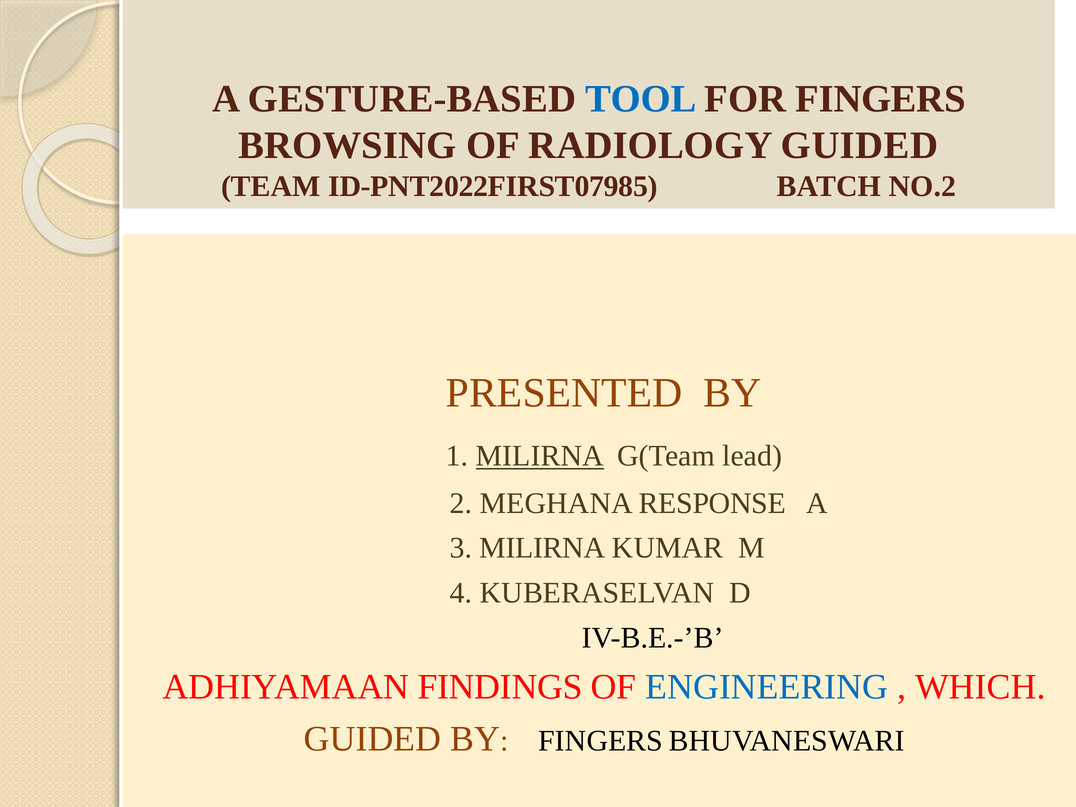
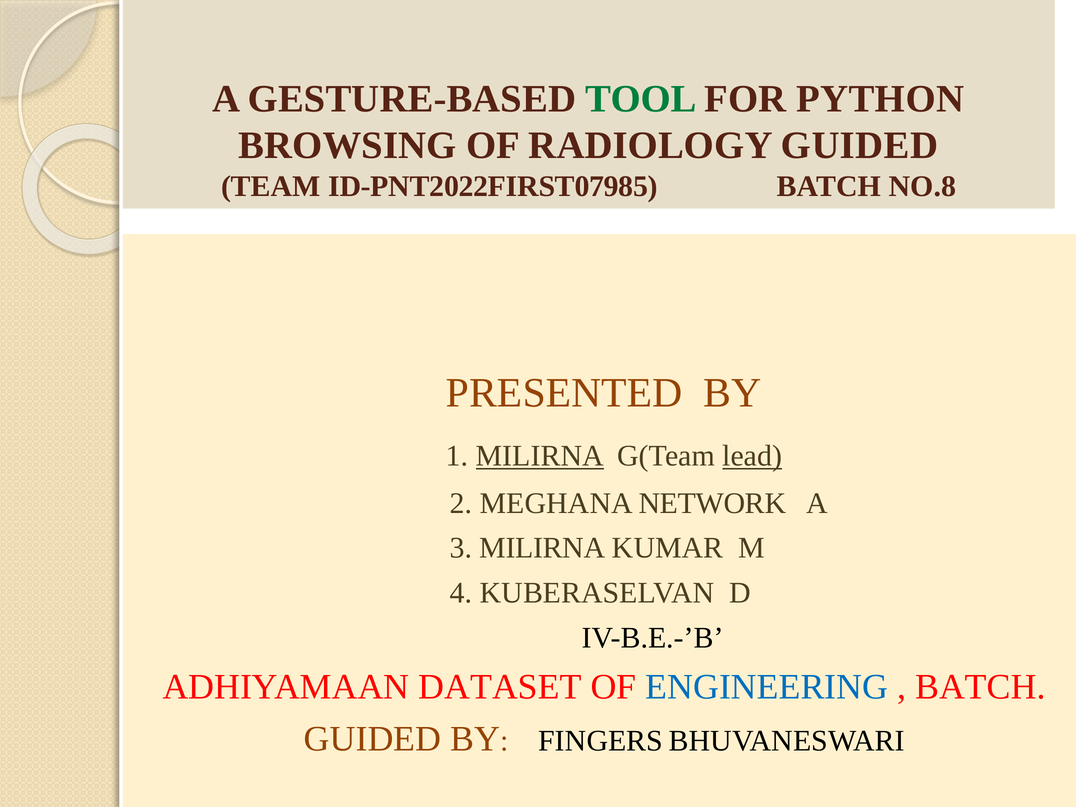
TOOL colour: blue -> green (641, 99)
FOR FINGERS: FINGERS -> PYTHON (880, 99)
NO.2: NO.2 -> NO.8 (922, 186)
lead underline: none -> present (752, 456)
RESPONSE: RESPONSE -> NETWORK (712, 503)
FINDINGS: FINDINGS -> DATASET (500, 687)
WHICH: WHICH -> BATCH (980, 687)
